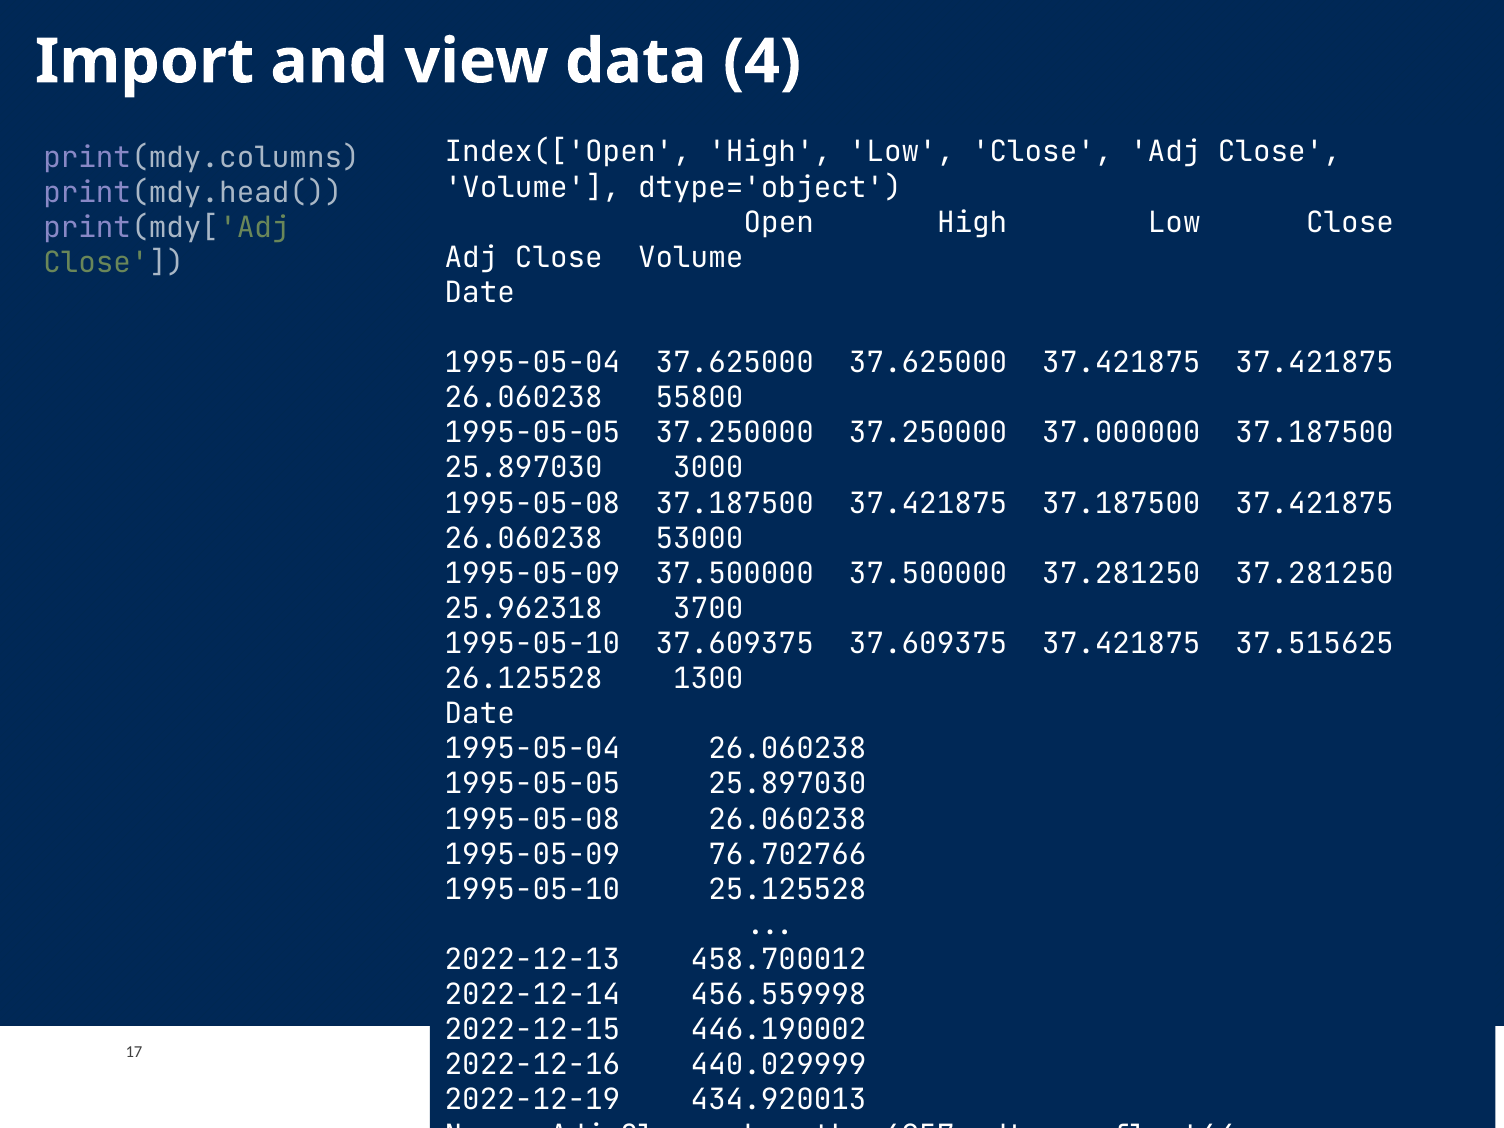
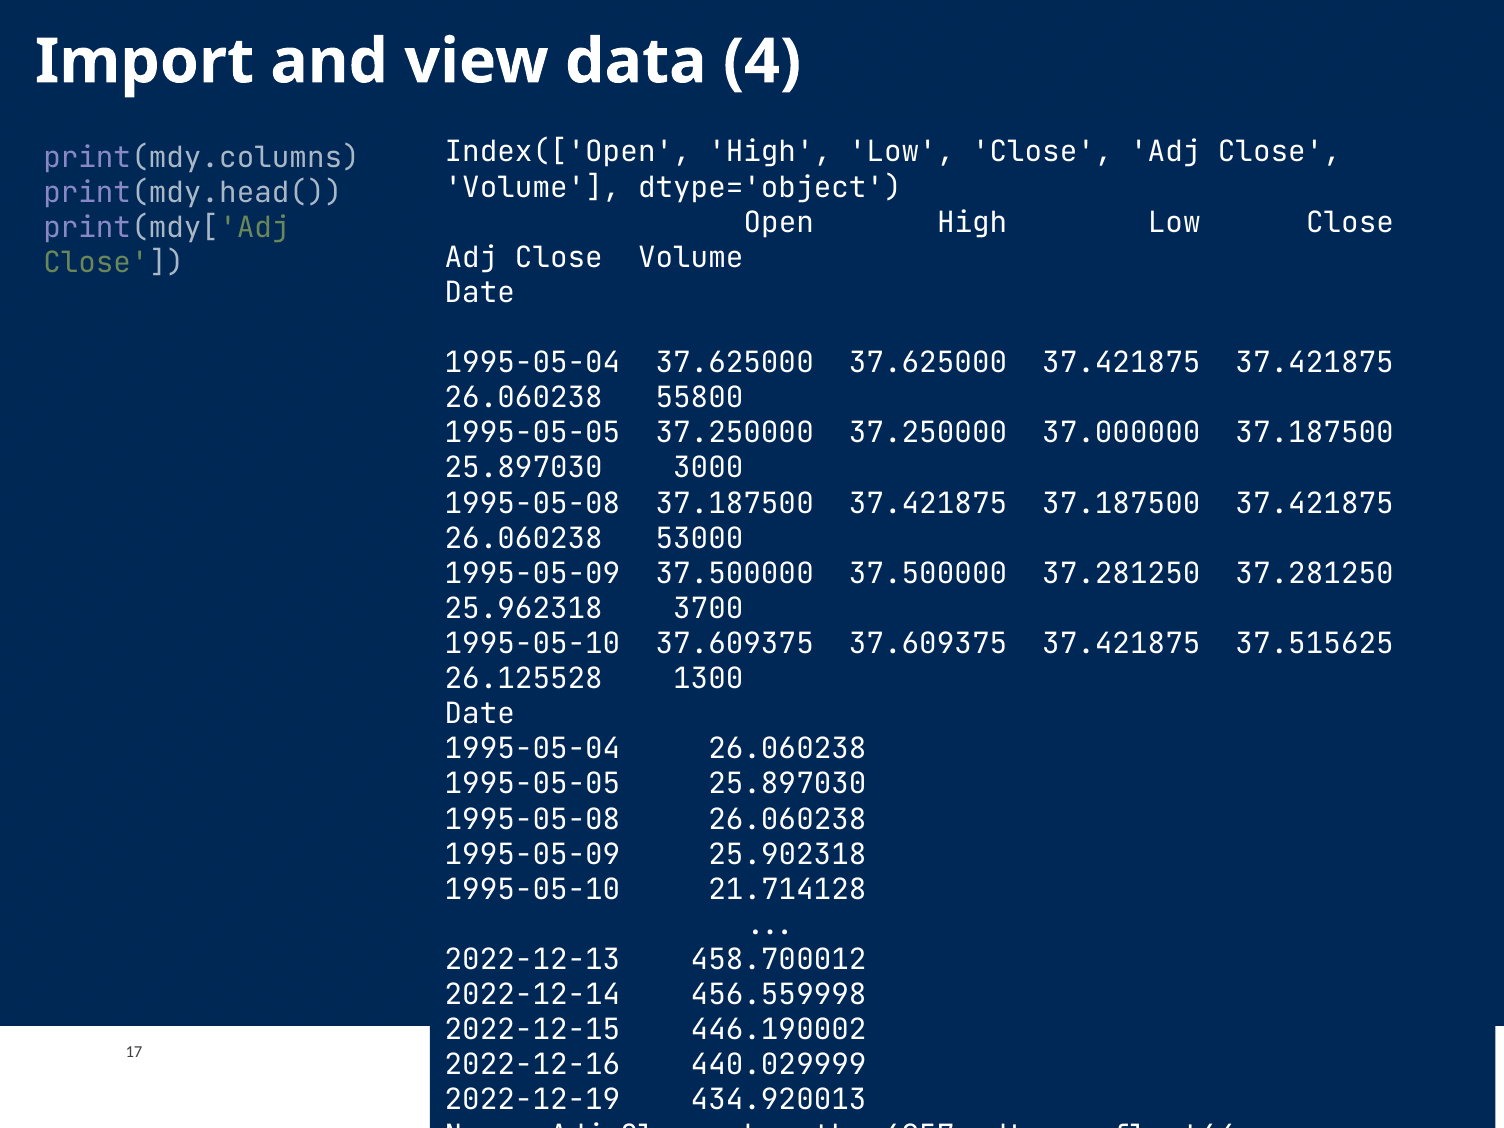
76.702766: 76.702766 -> 25.902318 (787, 854)
25.125528: 25.125528 -> 21.714128 (787, 890)
